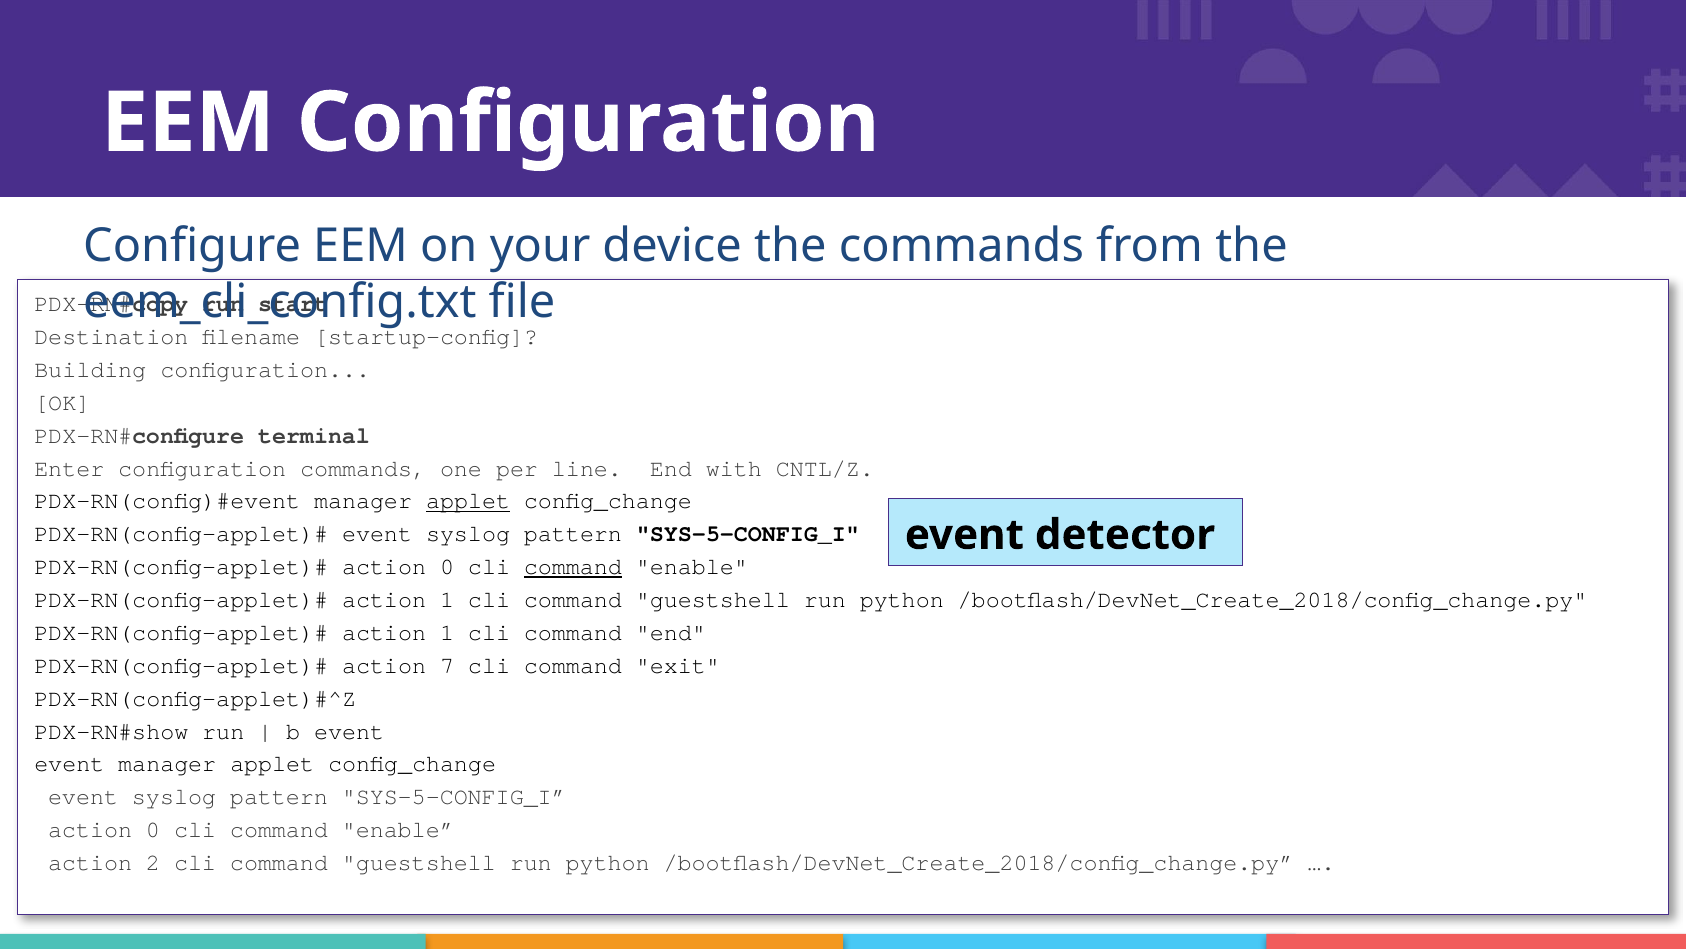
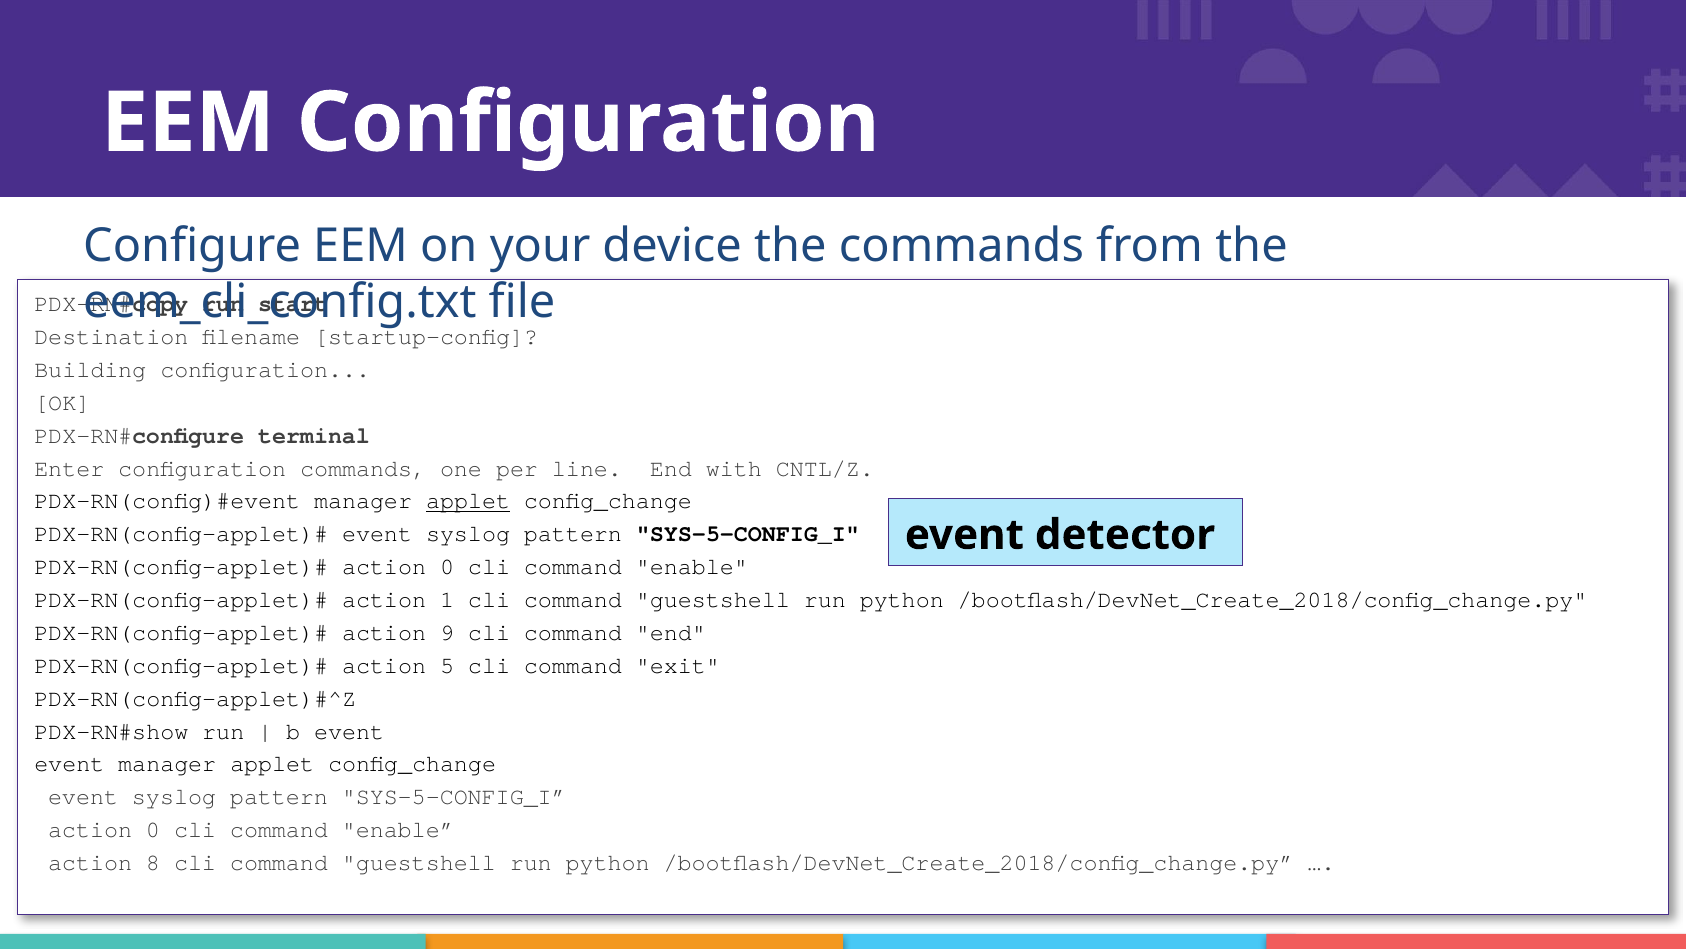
command underline: present -> none (573, 567)
1: 1 -> 9 (447, 632)
7: 7 -> 5 (447, 665)
2: 2 -> 8 (153, 862)
